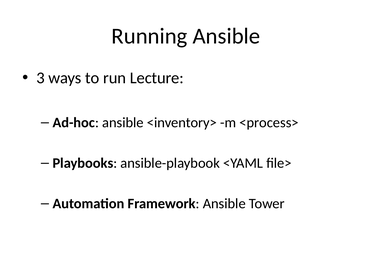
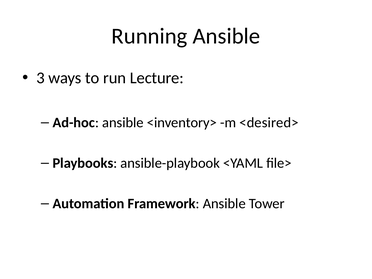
<process>: <process> -> <desired> (269, 123)
